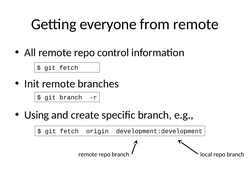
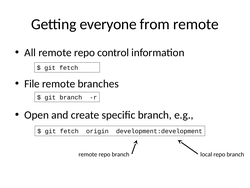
Init: Init -> File (32, 84)
Using: Using -> Open (37, 115)
